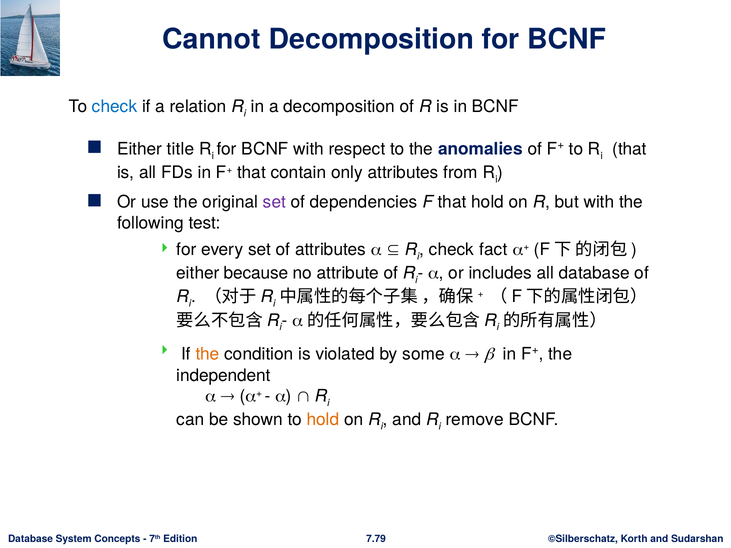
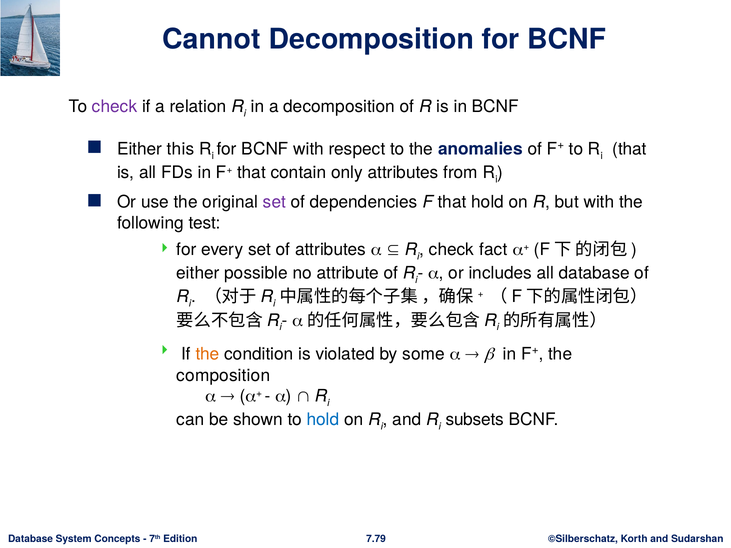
check colour: blue -> purple (115, 107)
title: title -> this (181, 149)
because: because -> possible (256, 273)
independent: independent -> composition (223, 376)
hold colour: orange -> blue (323, 420)
remove: remove -> subsets (475, 420)
